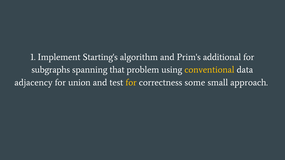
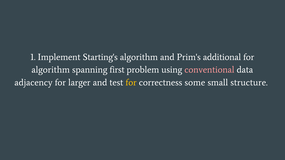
subgraphs: subgraphs -> algorithm (51, 70)
that: that -> first (117, 70)
conventional colour: yellow -> pink (209, 70)
union: union -> larger (79, 83)
approach: approach -> structure (249, 83)
